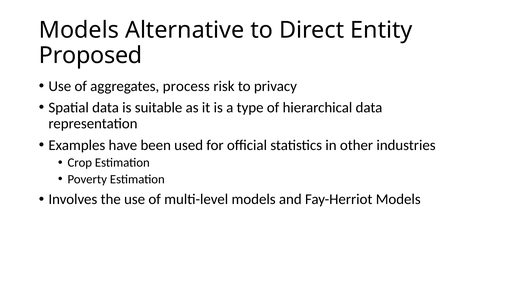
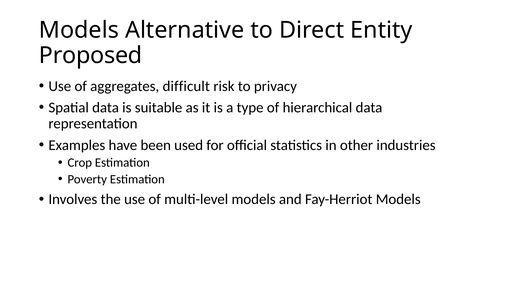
process: process -> difficult (186, 86)
